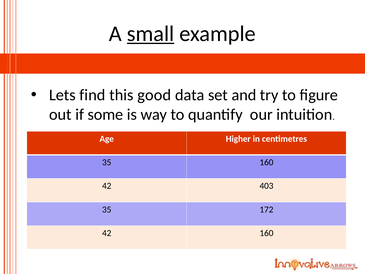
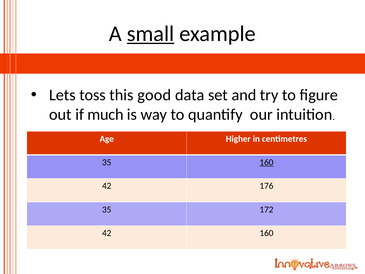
find: find -> toss (93, 95)
some: some -> much (105, 114)
160 underline: none -> present (266, 162)
403: 403 -> 176 (266, 186)
